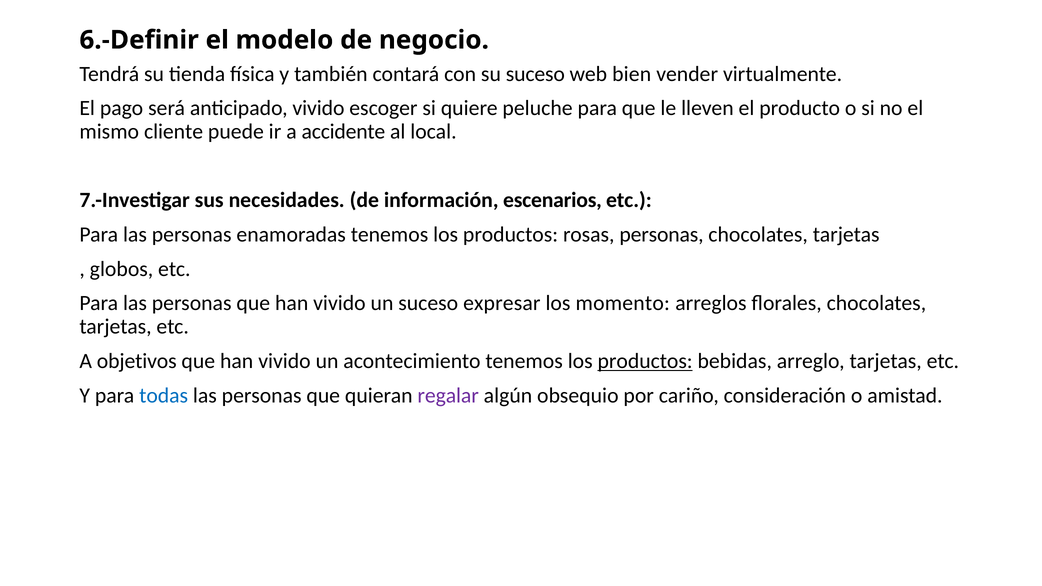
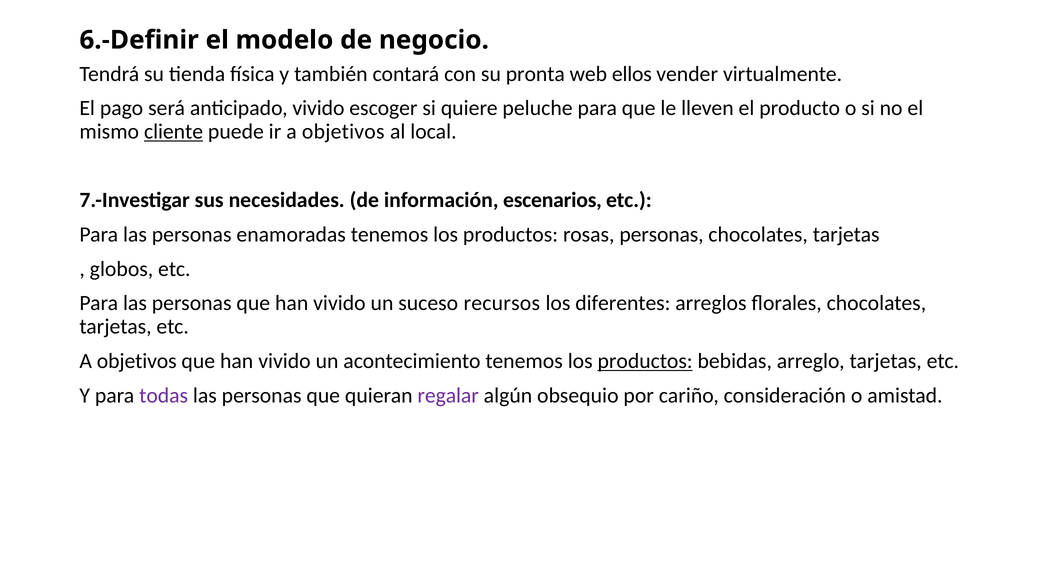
su suceso: suceso -> pronta (535, 74)
bien: bien -> ellos (632, 74)
cliente underline: none -> present (174, 132)
ir a accidente: accidente -> objetivos (343, 132)
expresar: expresar -> recursos (502, 303)
momento: momento -> diferentes (623, 303)
todas colour: blue -> purple (164, 396)
